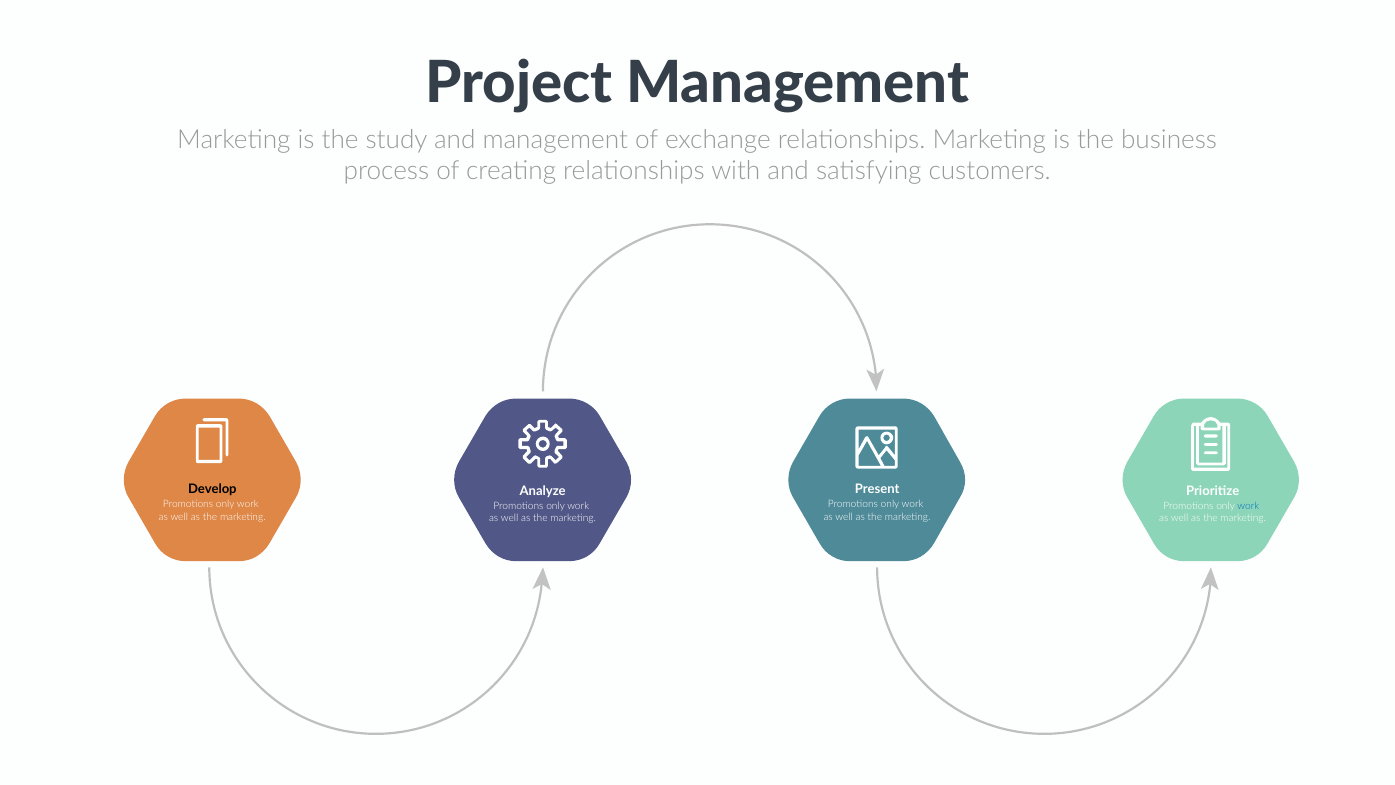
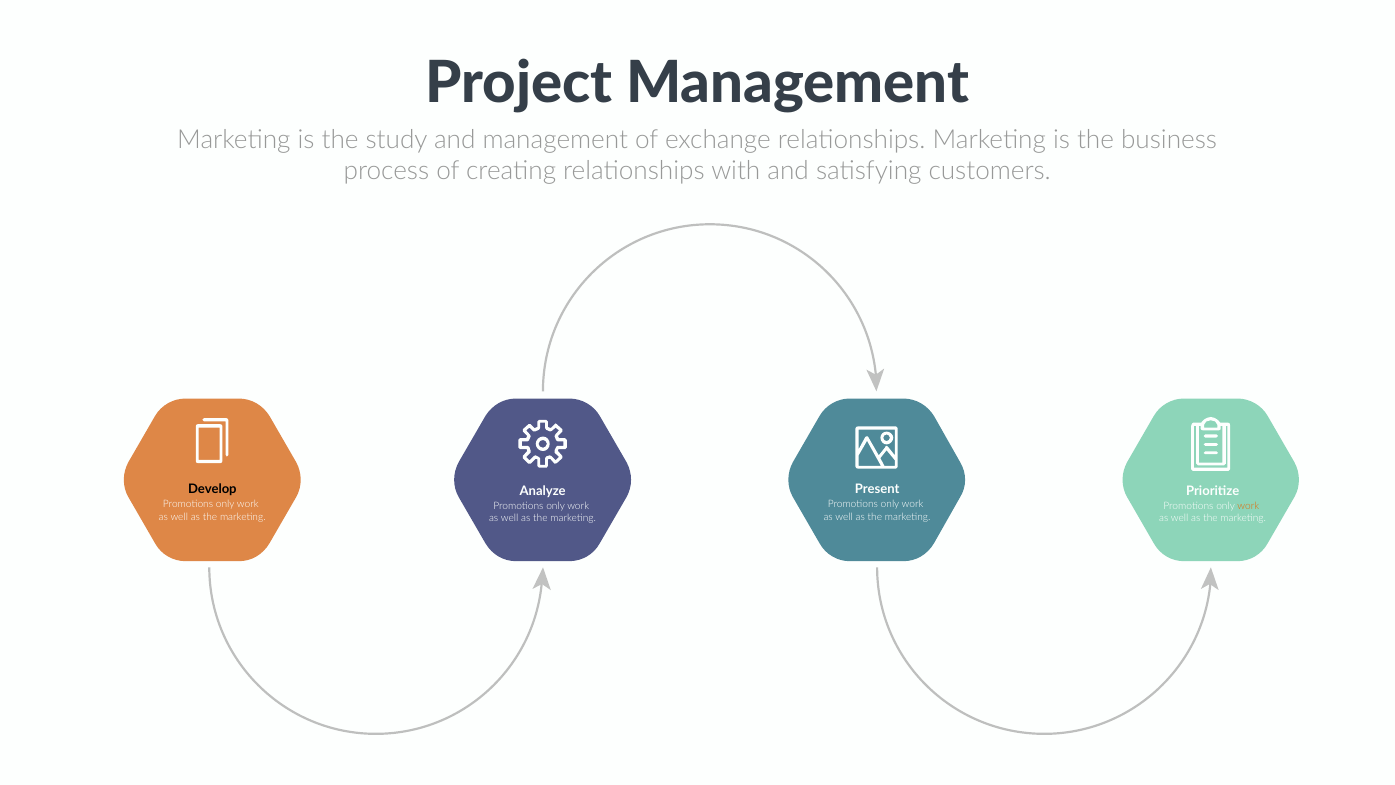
work colour: blue -> orange (1248, 506)
